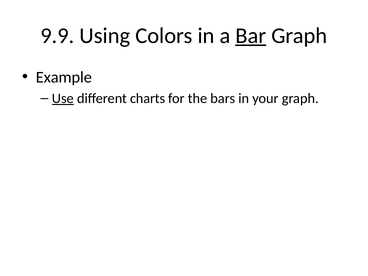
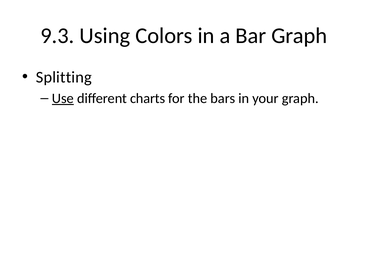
9.9: 9.9 -> 9.3 (57, 36)
Bar underline: present -> none (251, 36)
Example: Example -> Splitting (64, 77)
